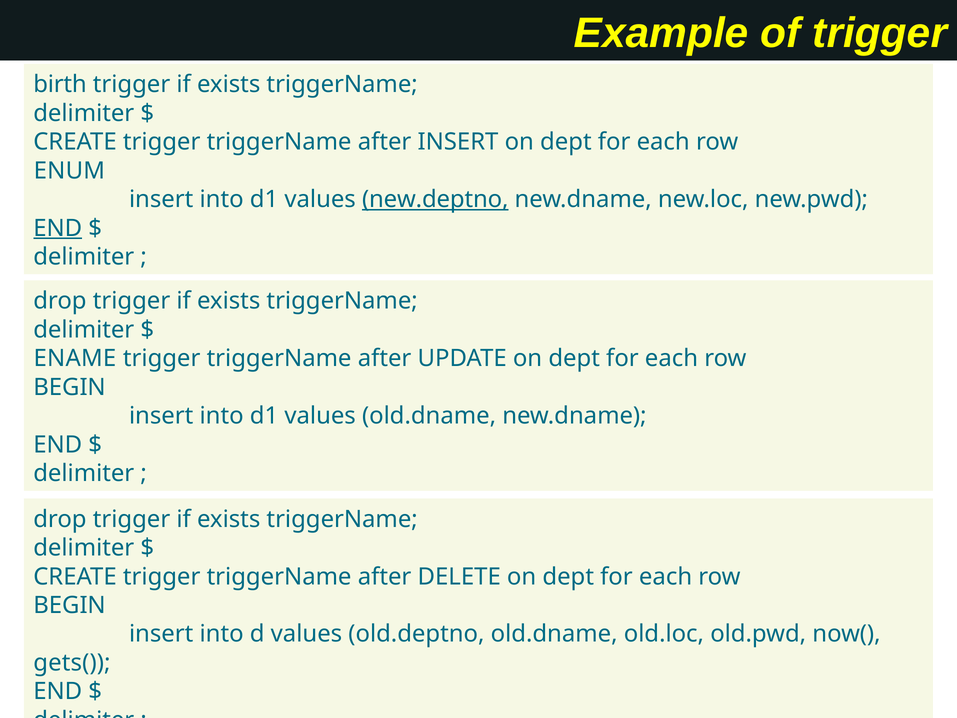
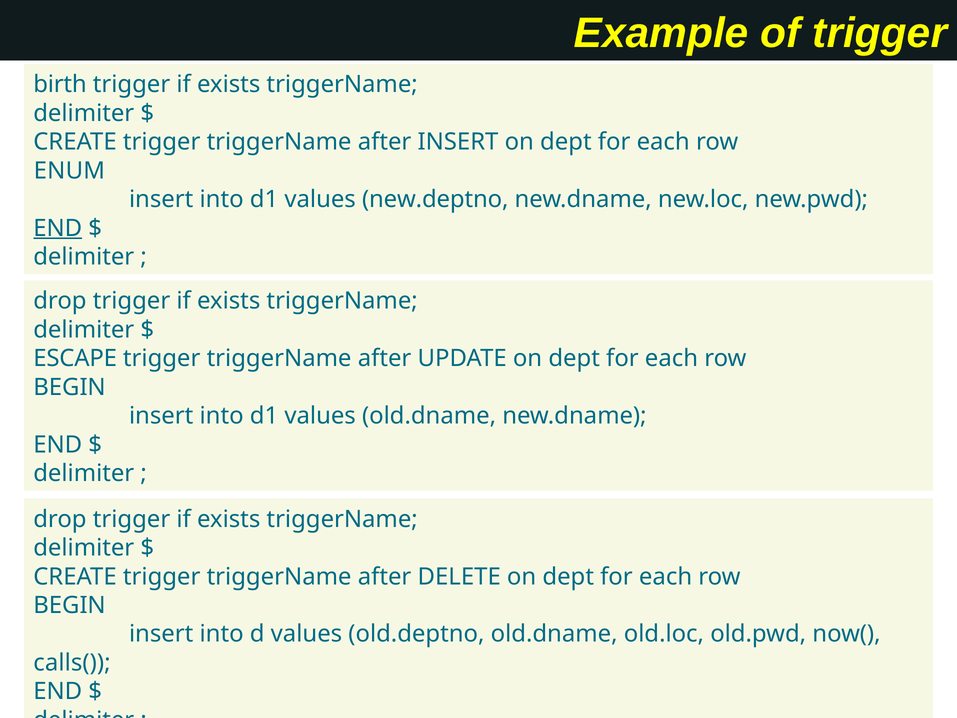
new.deptno underline: present -> none (435, 199)
ENAME: ENAME -> ESCAPE (75, 358)
gets(: gets( -> calls( (72, 663)
